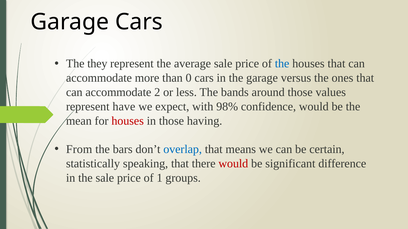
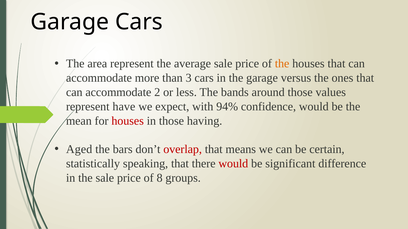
they: they -> area (97, 64)
the colour: blue -> orange (282, 64)
0: 0 -> 3 (189, 78)
98%: 98% -> 94% (227, 107)
From: From -> Aged (79, 150)
overlap colour: blue -> red (183, 150)
1: 1 -> 8 (160, 178)
